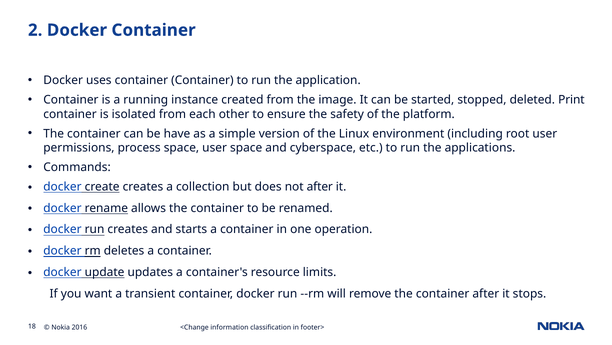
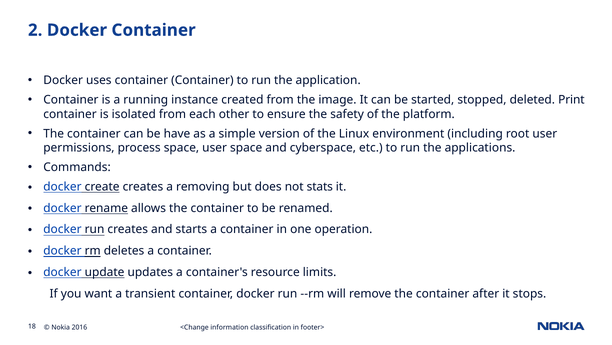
collection: collection -> removing (203, 186)
not after: after -> stats (320, 186)
